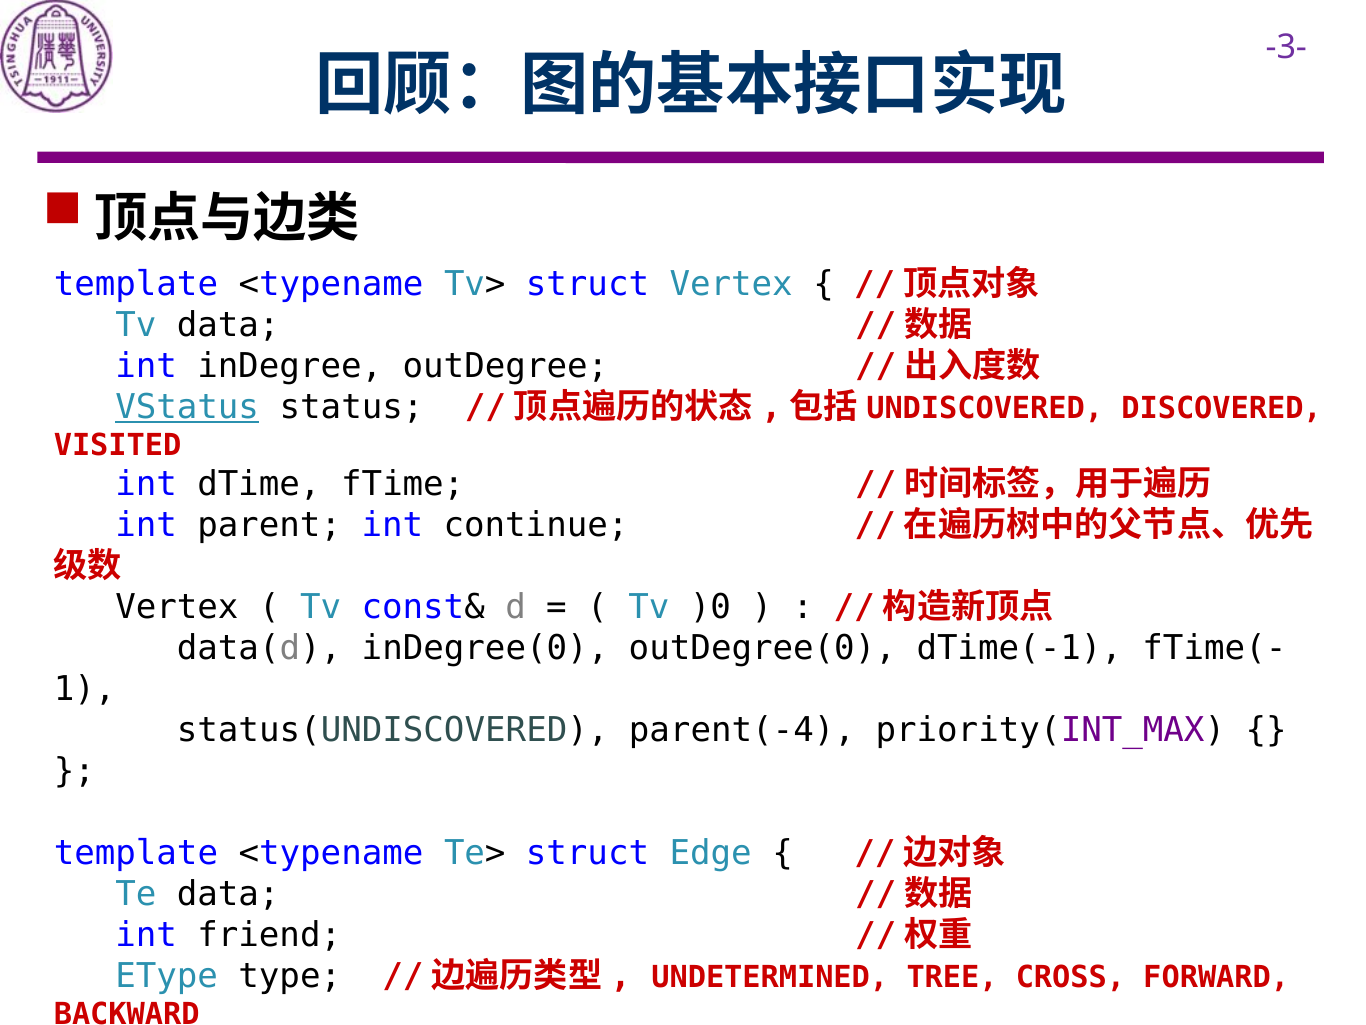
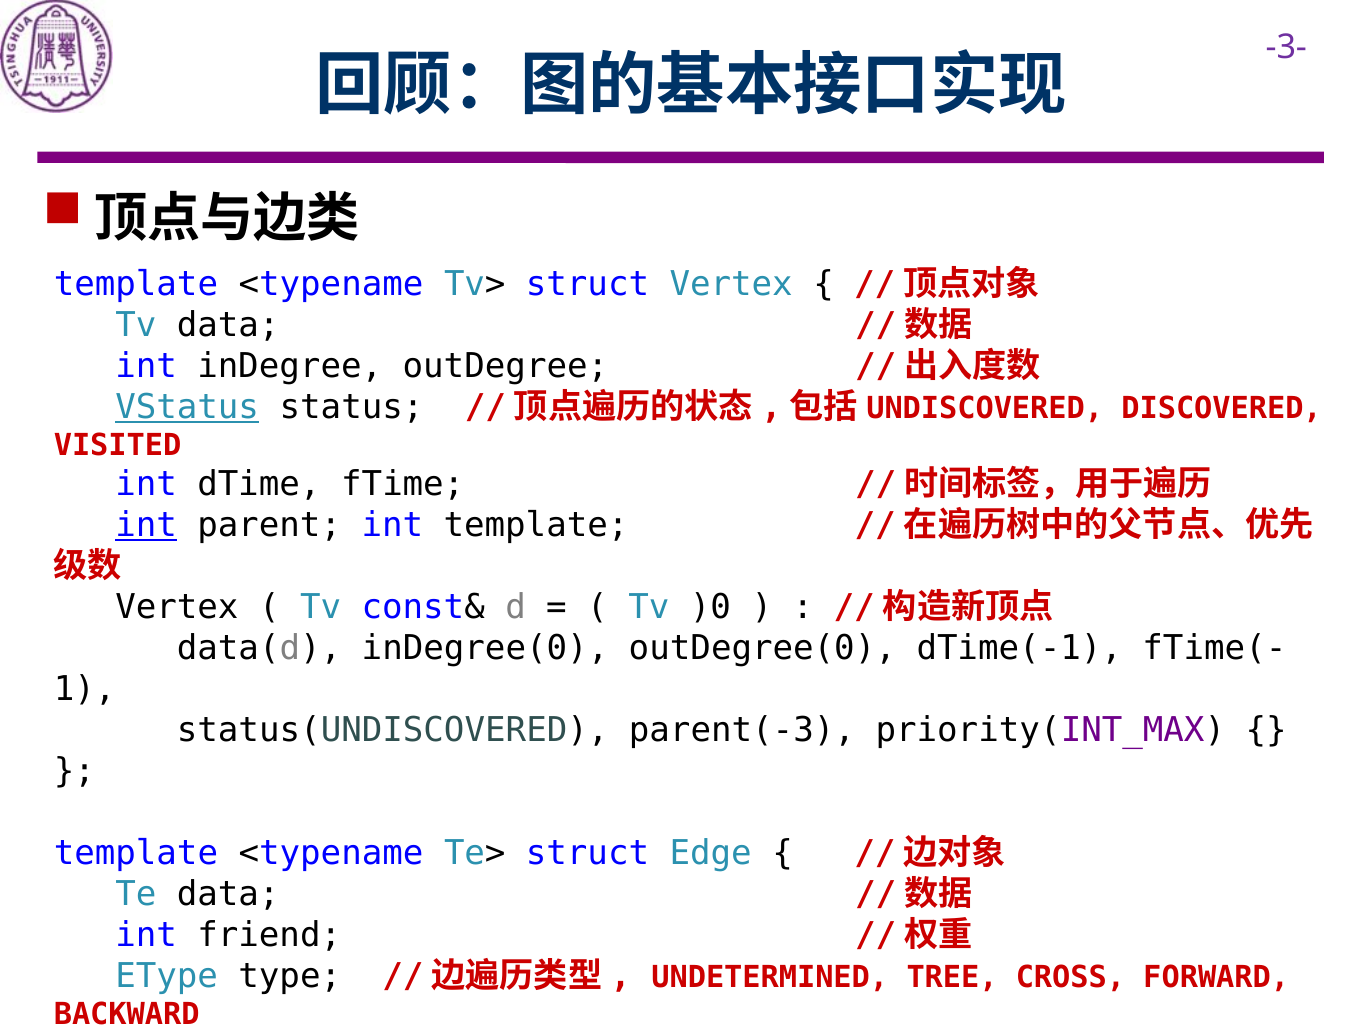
int underline: none -> present (146, 525)
int continue: continue -> template (536, 525)
parent(-4: parent(-4 -> parent(-3 (742, 730)
